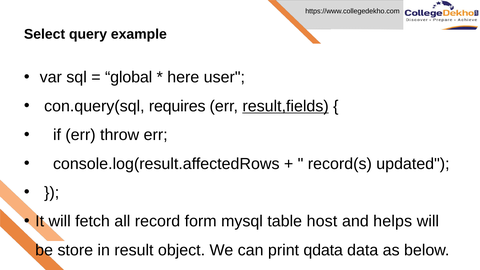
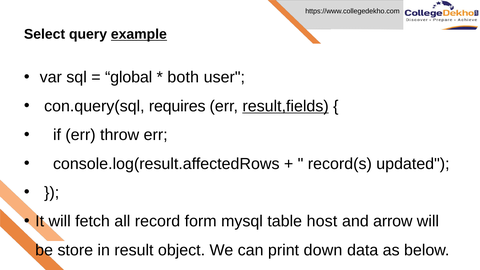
example underline: none -> present (139, 34)
here: here -> both (183, 77)
helps: helps -> arrow (393, 221)
qdata: qdata -> down (323, 250)
